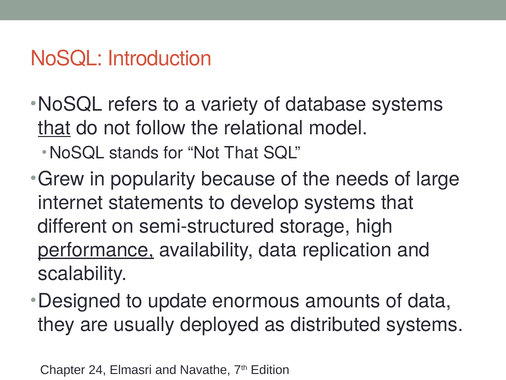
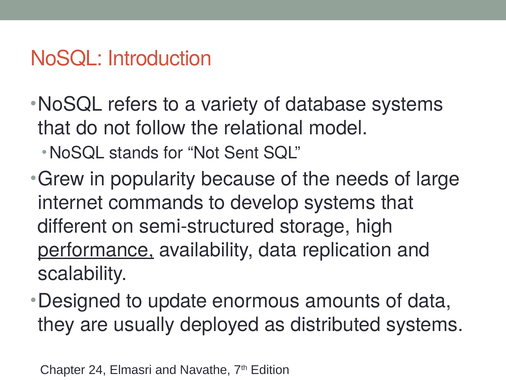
that underline: present -> none (54, 128)
Not That: That -> Sent (241, 153)
statements: statements -> commands (156, 202)
